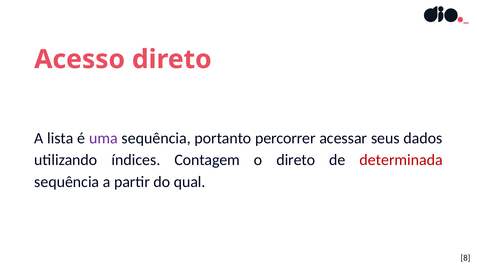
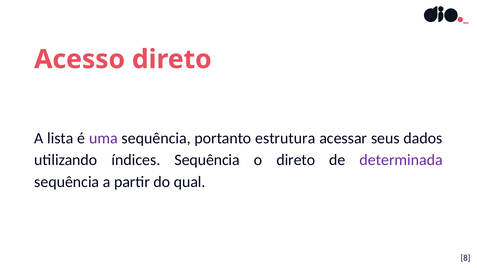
percorrer: percorrer -> estrutura (285, 138)
índices Contagem: Contagem -> Sequência (207, 160)
determinada colour: red -> purple (401, 160)
